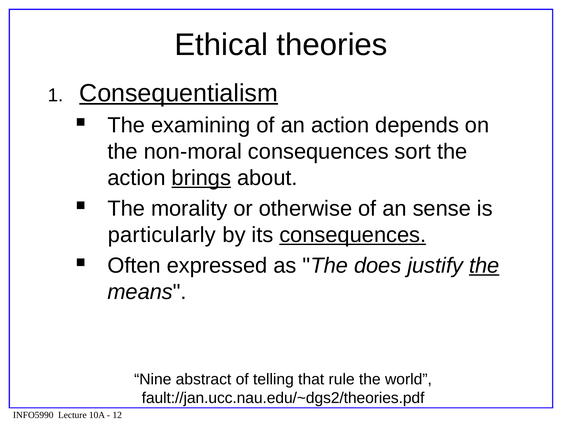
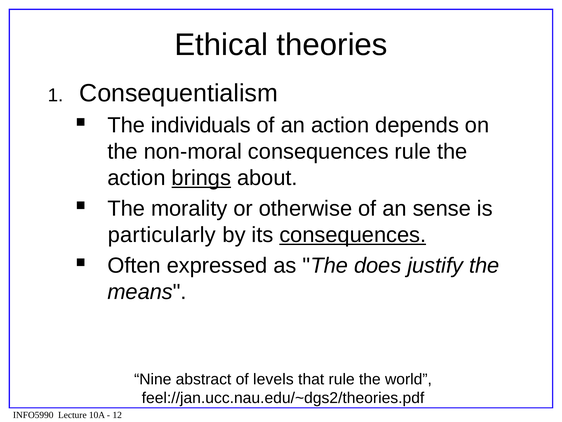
Consequentialism underline: present -> none (179, 93)
examining: examining -> individuals (201, 125)
consequences sort: sort -> rule (413, 152)
the underline: present -> none (484, 265)
telling: telling -> levels (273, 379)
fault://jan.ucc.nau.edu/~dgs2/theories.pdf: fault://jan.ucc.nau.edu/~dgs2/theories.pdf -> feel://jan.ucc.nau.edu/~dgs2/theories.pdf (283, 398)
